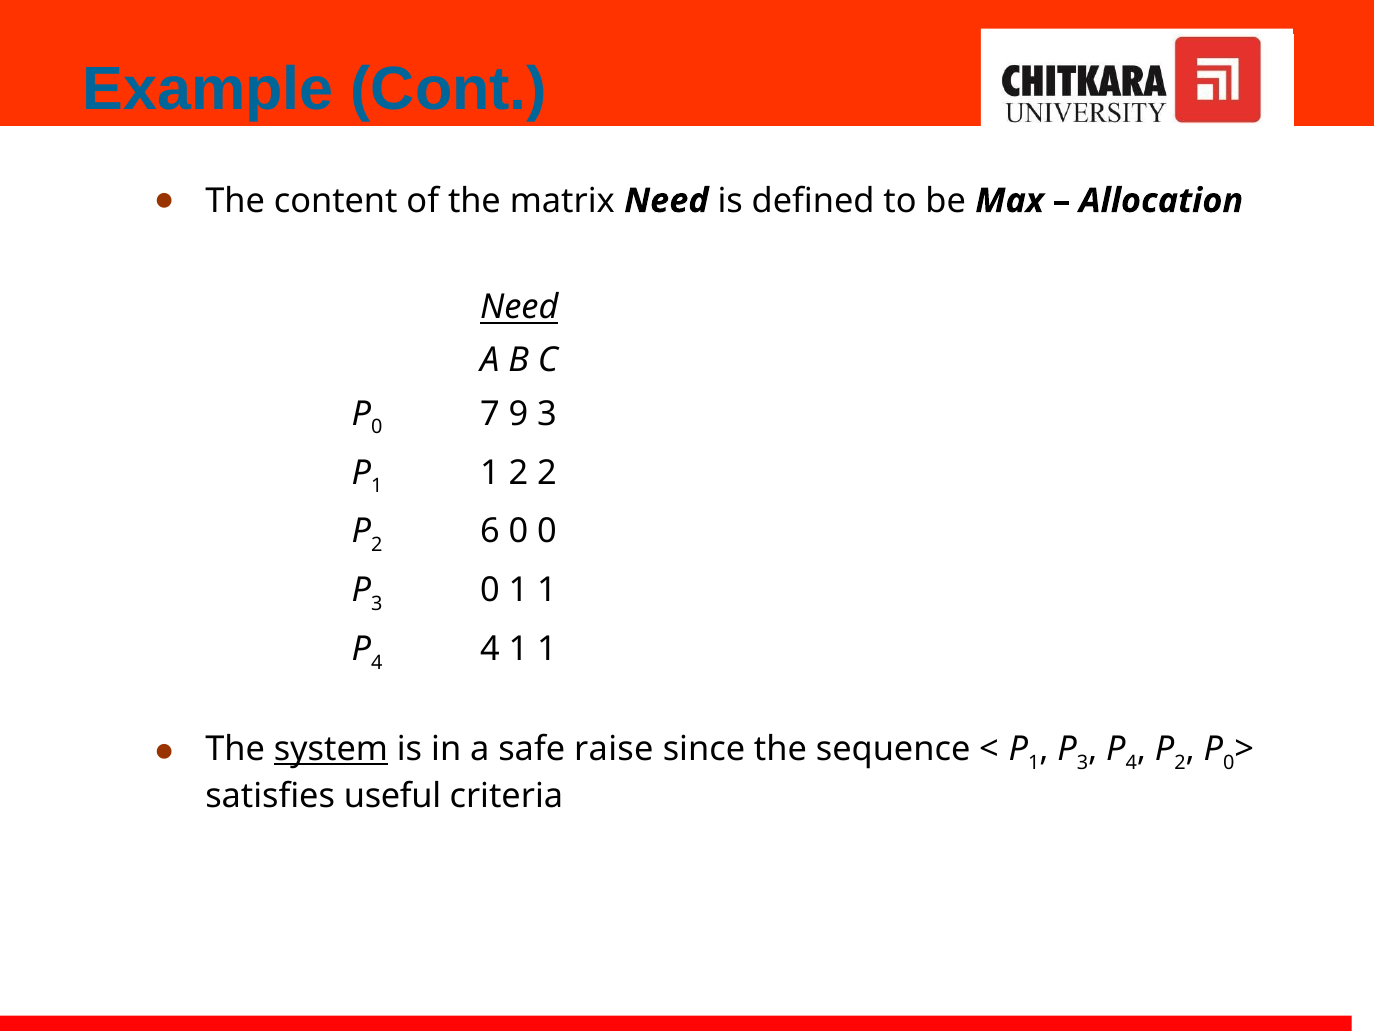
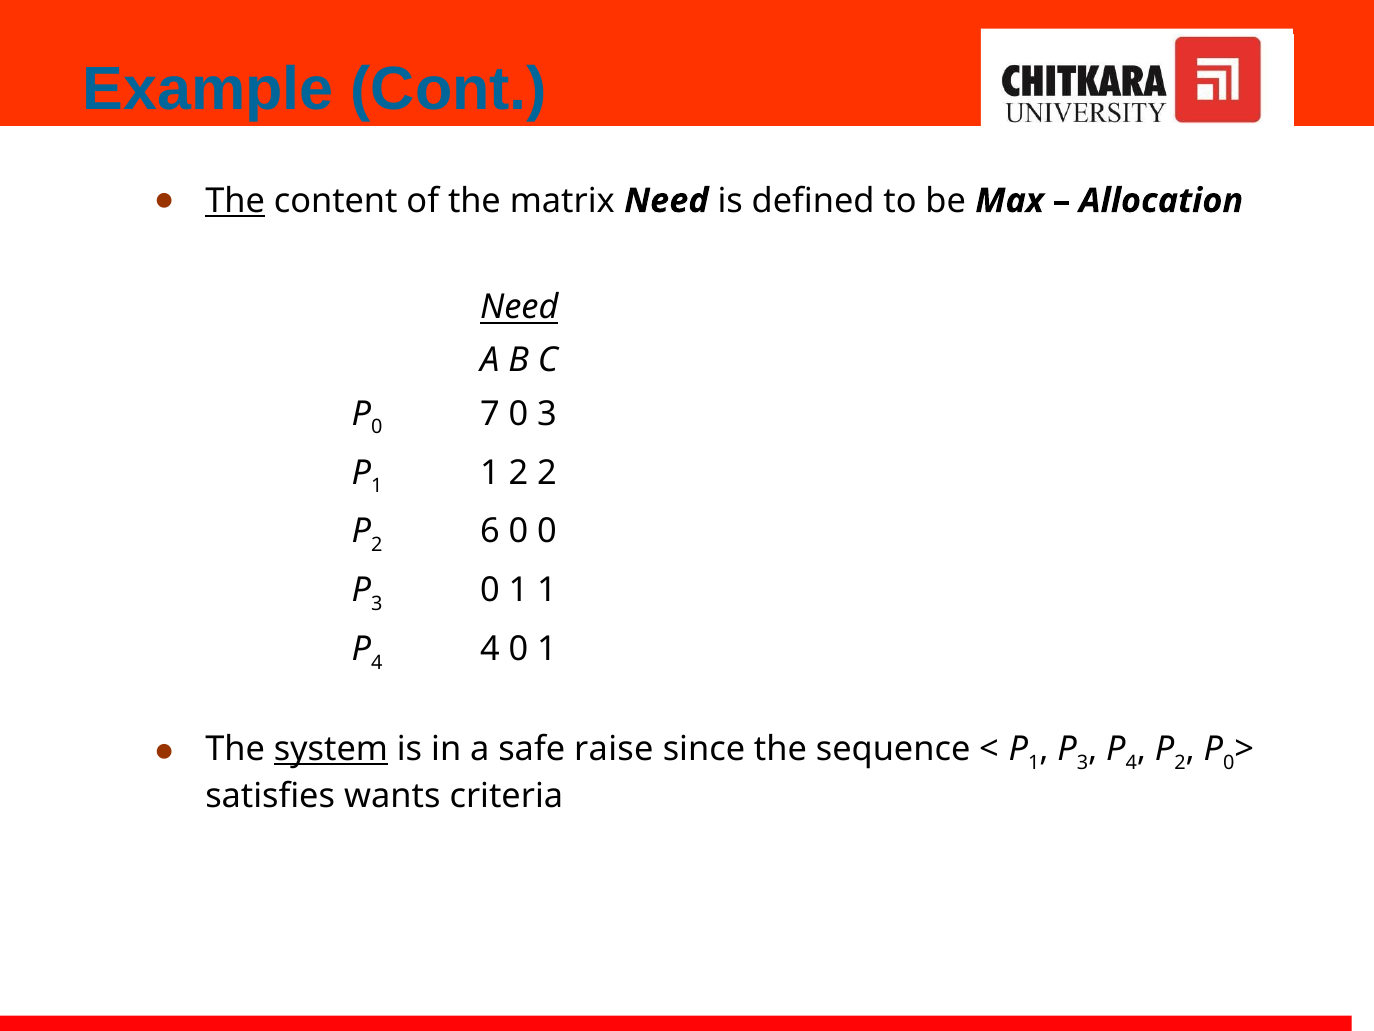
The underline: none -> present (235, 201)
7 9: 9 -> 0 (518, 414)
4 1: 1 -> 0 (518, 649)
useful: useful -> wants (392, 796)
